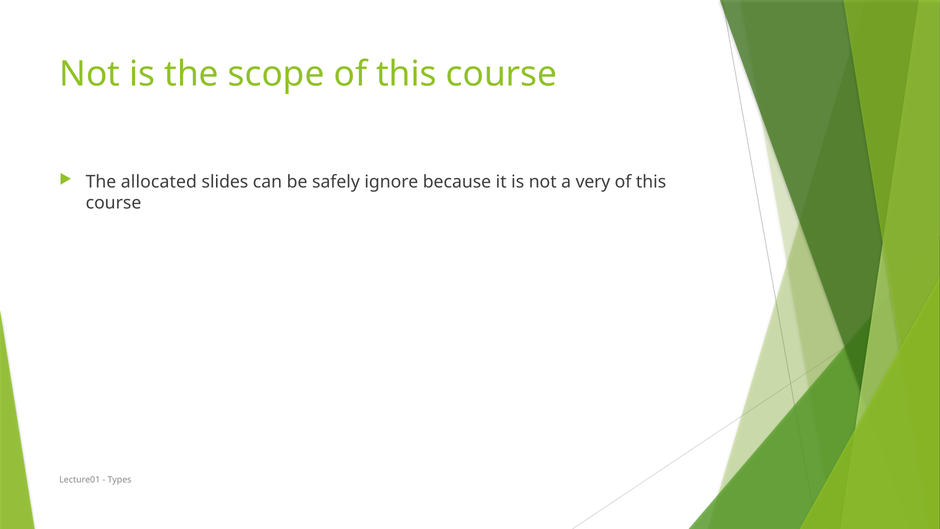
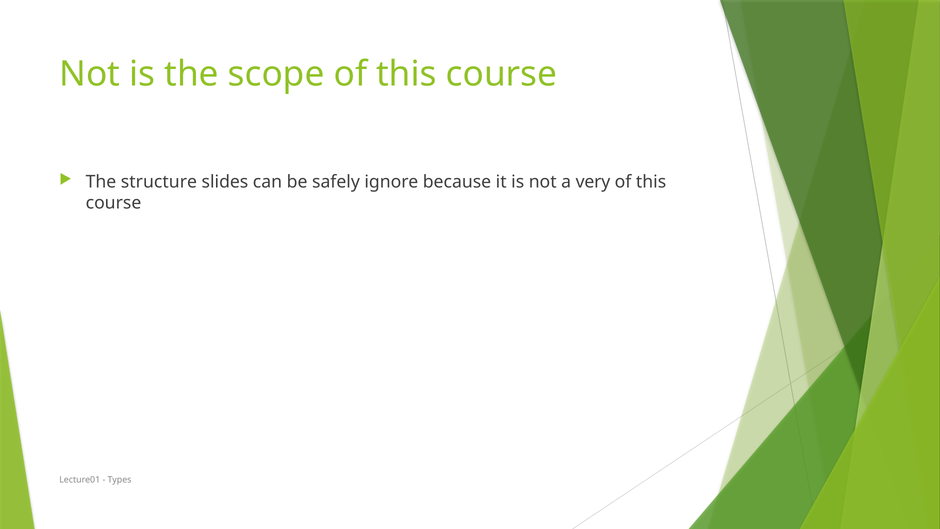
allocated: allocated -> structure (159, 182)
